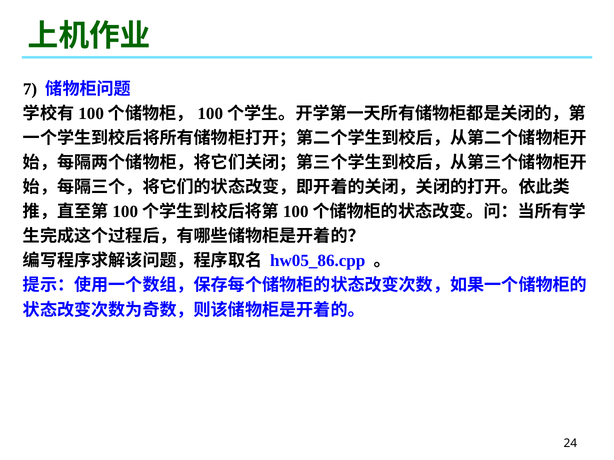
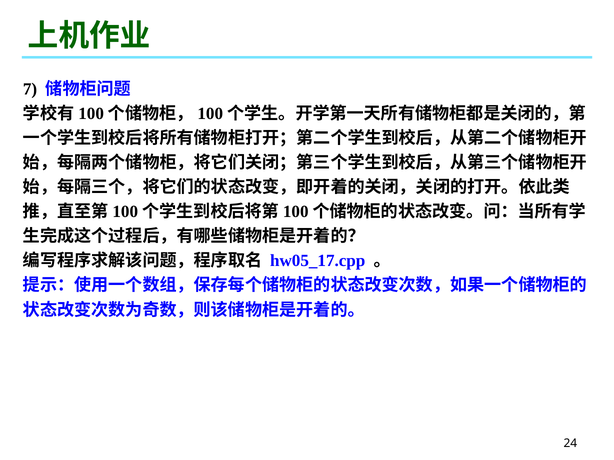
hw05_86.cpp: hw05_86.cpp -> hw05_17.cpp (318, 261)
